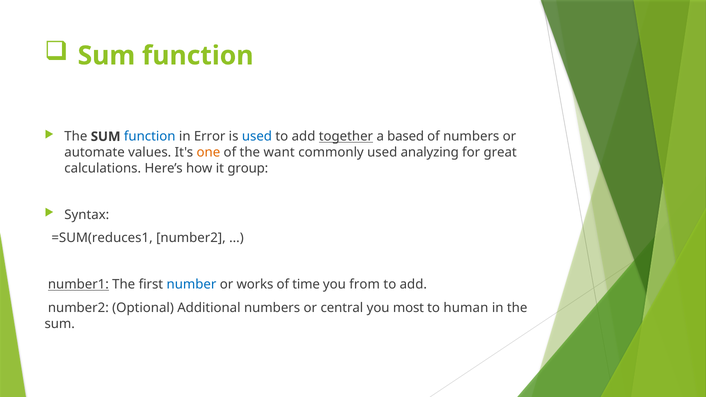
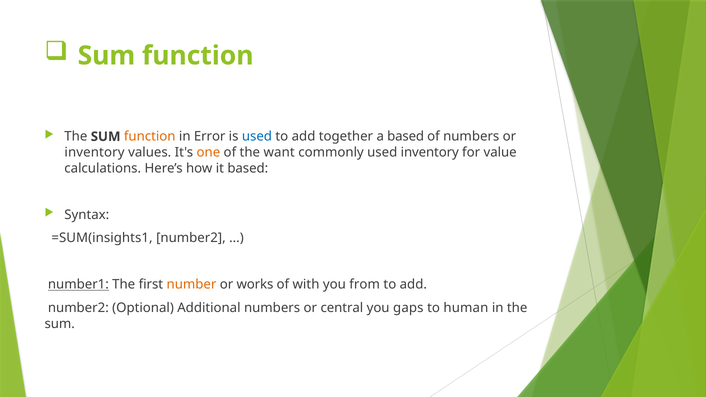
function colour: blue -> orange (150, 137)
together underline: present -> none (346, 137)
automate: automate -> inventory (95, 153)
used analyzing: analyzing -> inventory (430, 153)
great: great -> value (500, 153)
it group: group -> based (248, 168)
=SUM(reduces1: =SUM(reduces1 -> =SUM(insights1 (102, 238)
number colour: blue -> orange (191, 285)
time: time -> with (306, 285)
most: most -> gaps (408, 308)
